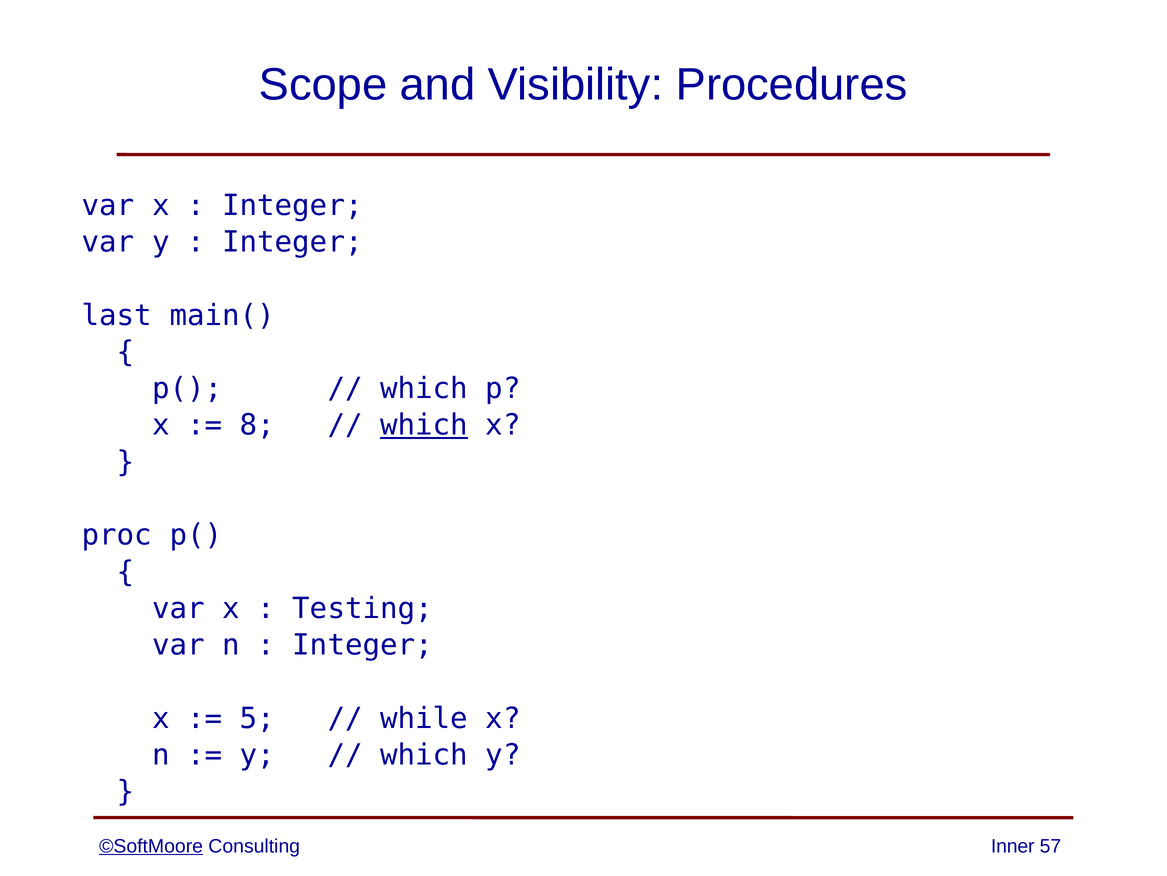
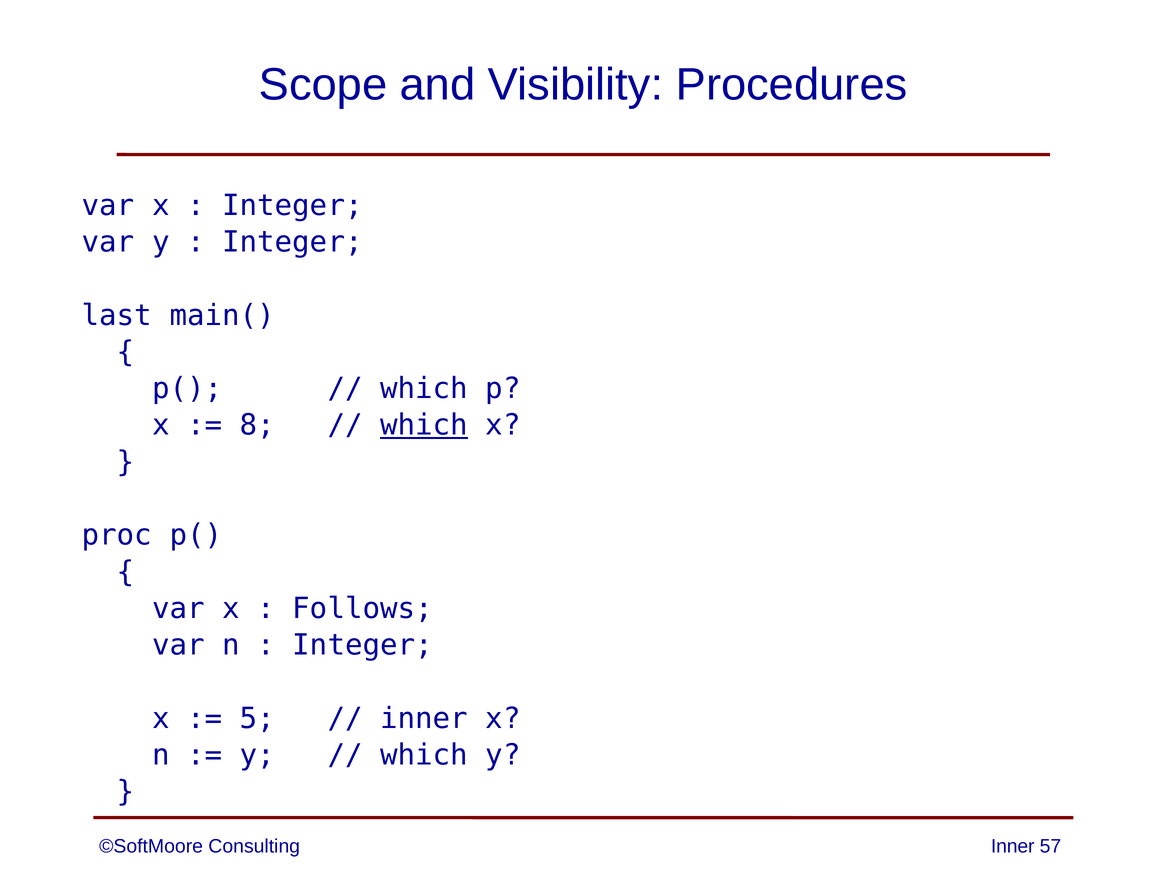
Testing: Testing -> Follows (363, 608)
while: while -> inner (424, 718)
©SoftMoore underline: present -> none (151, 845)
